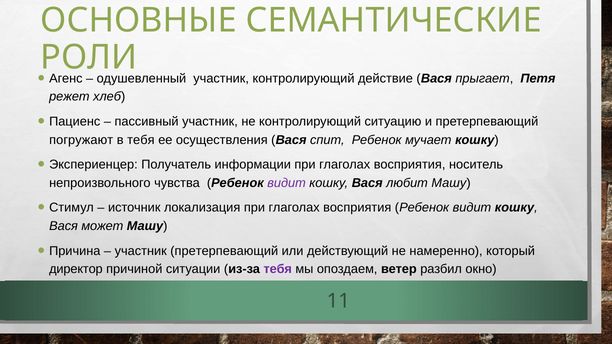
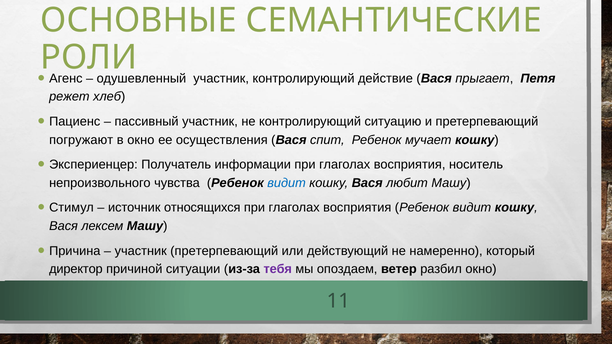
в тебя: тебя -> окно (141, 140)
видит colour: purple -> blue (287, 183)
локализация: локализация -> относящихся (202, 208)
может: может -> лексем (102, 226)
